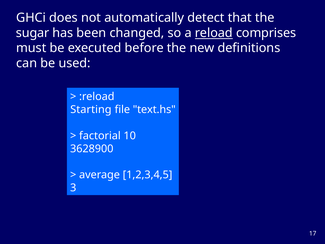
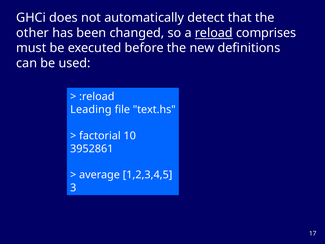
sugar: sugar -> other (33, 33)
Starting: Starting -> Leading (91, 110)
3628900: 3628900 -> 3952861 (92, 149)
